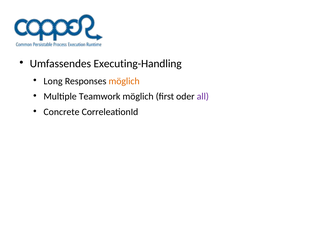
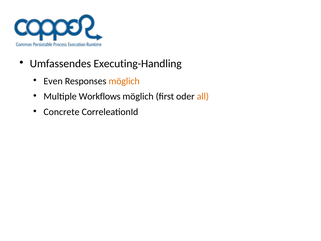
Long: Long -> Even (53, 81)
Teamwork: Teamwork -> Workflows (100, 96)
all colour: purple -> orange (203, 96)
